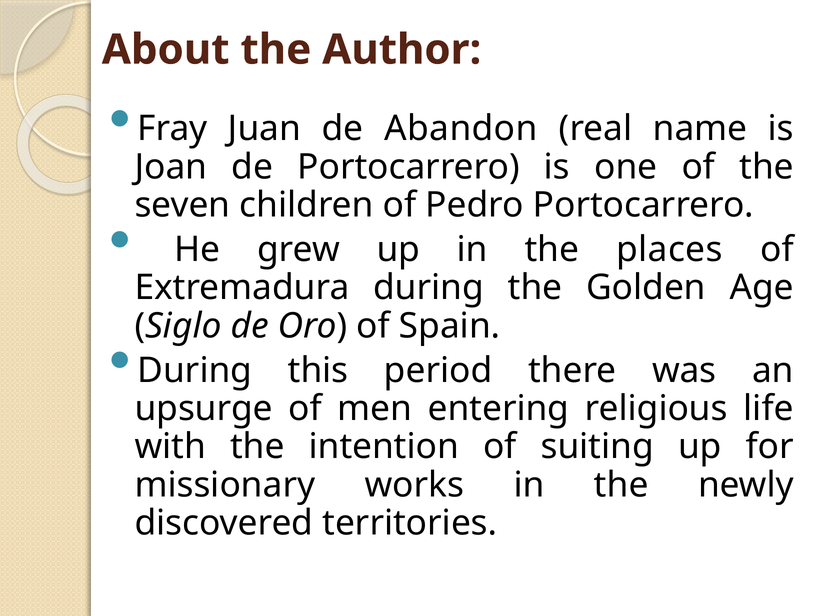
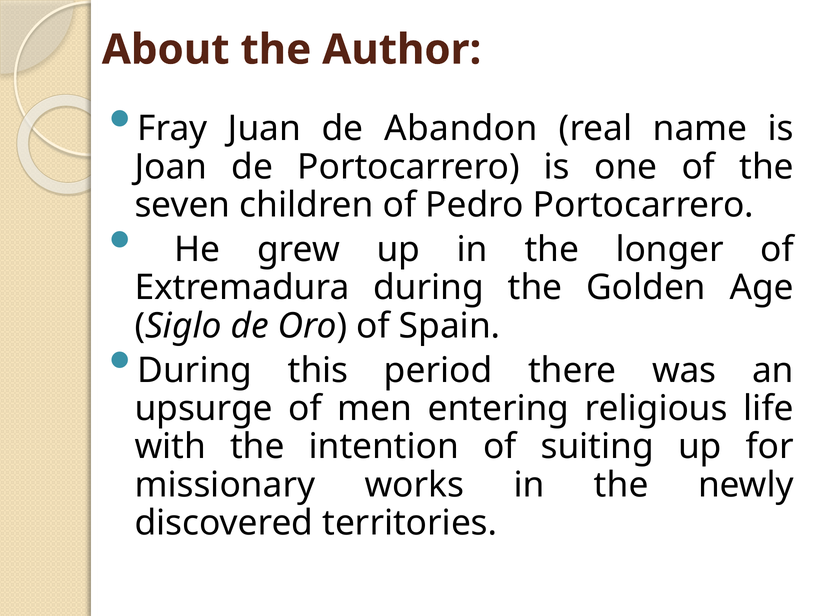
places: places -> longer (670, 249)
